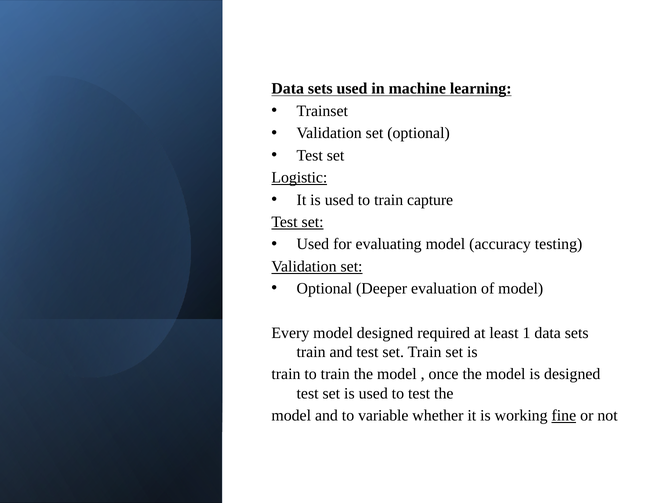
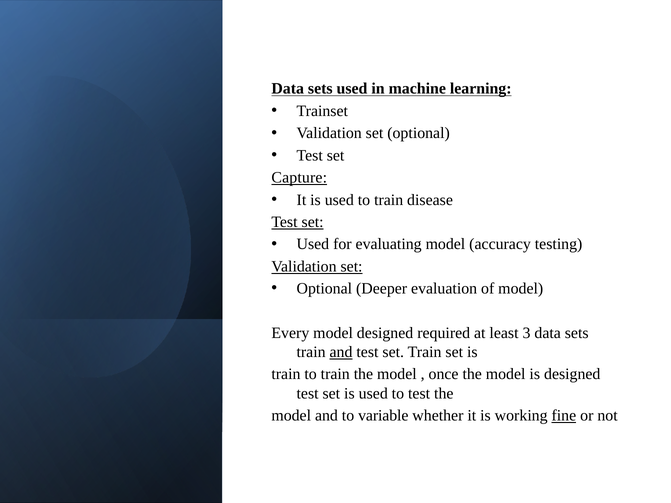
Logistic: Logistic -> Capture (299, 178)
capture: capture -> disease (430, 200)
1: 1 -> 3 (526, 333)
and underline: none -> present (341, 352)
